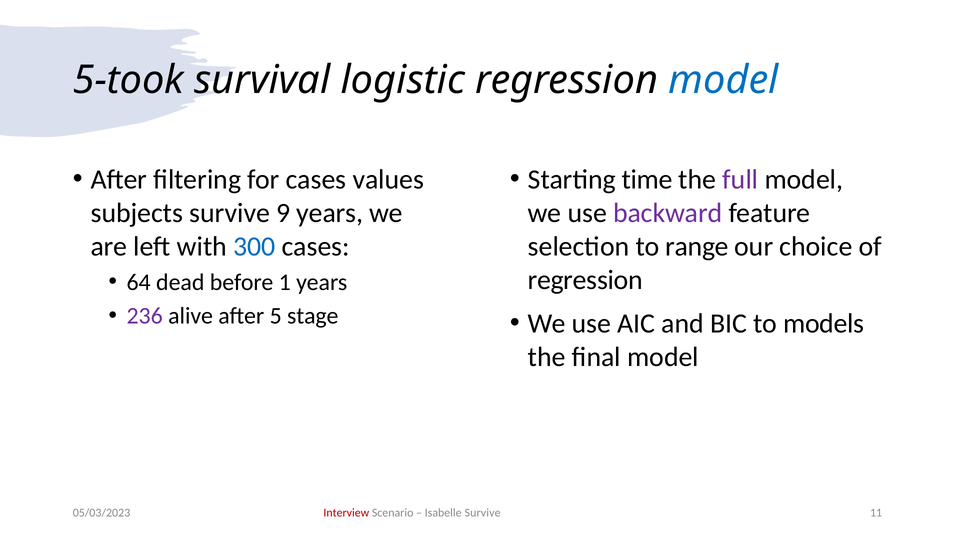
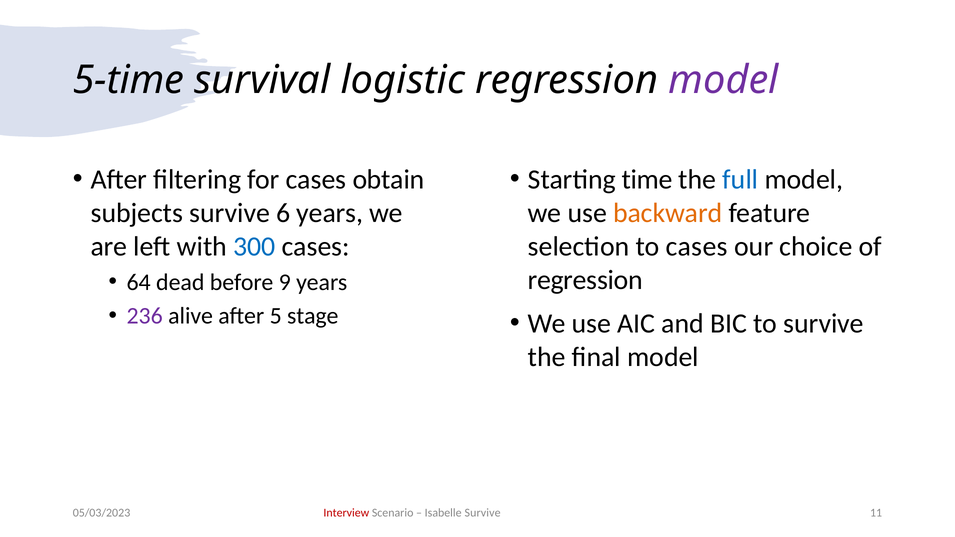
5-took: 5-took -> 5-time (128, 80)
model colour: blue -> purple (724, 80)
values: values -> obtain (388, 180)
full colour: purple -> blue (740, 180)
9: 9 -> 6 (283, 213)
backward colour: purple -> orange (668, 213)
to range: range -> cases (697, 247)
1: 1 -> 9 (285, 282)
to models: models -> survive (824, 324)
